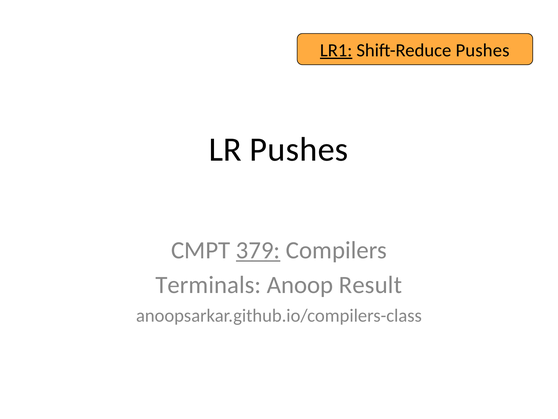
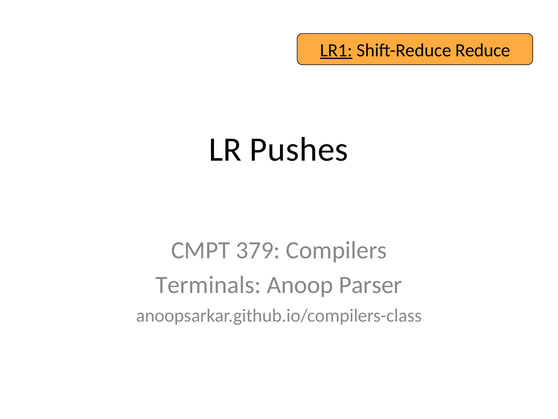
Shift-Reduce Pushes: Pushes -> Reduce (483, 50)
379 underline: present -> none (258, 250)
Result: Result -> Parser (371, 285)
